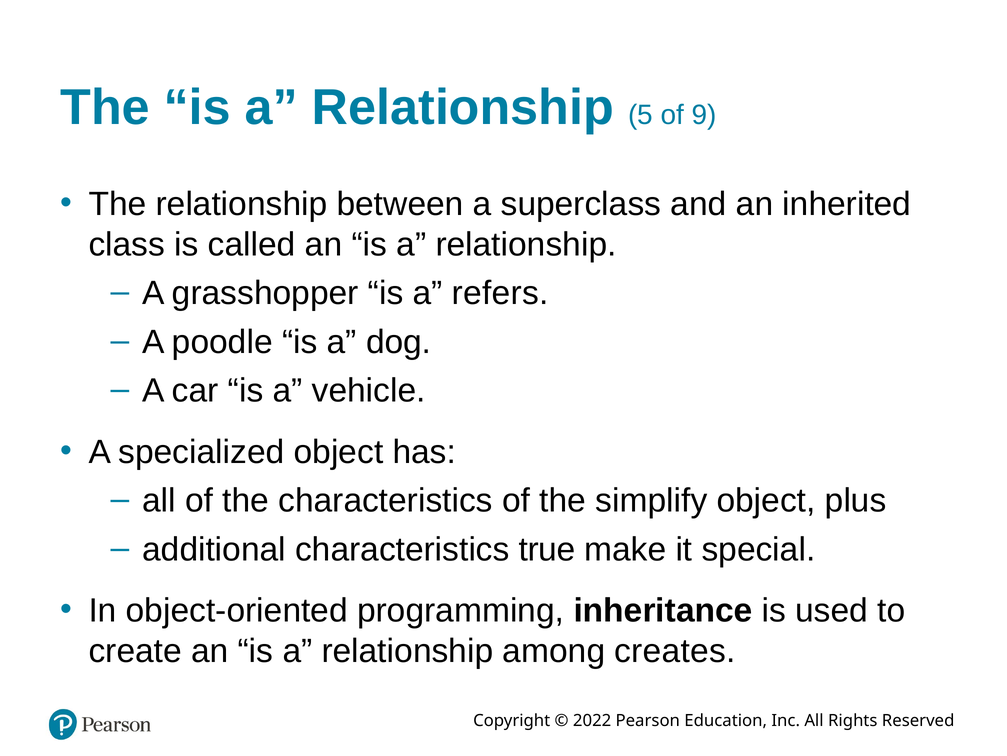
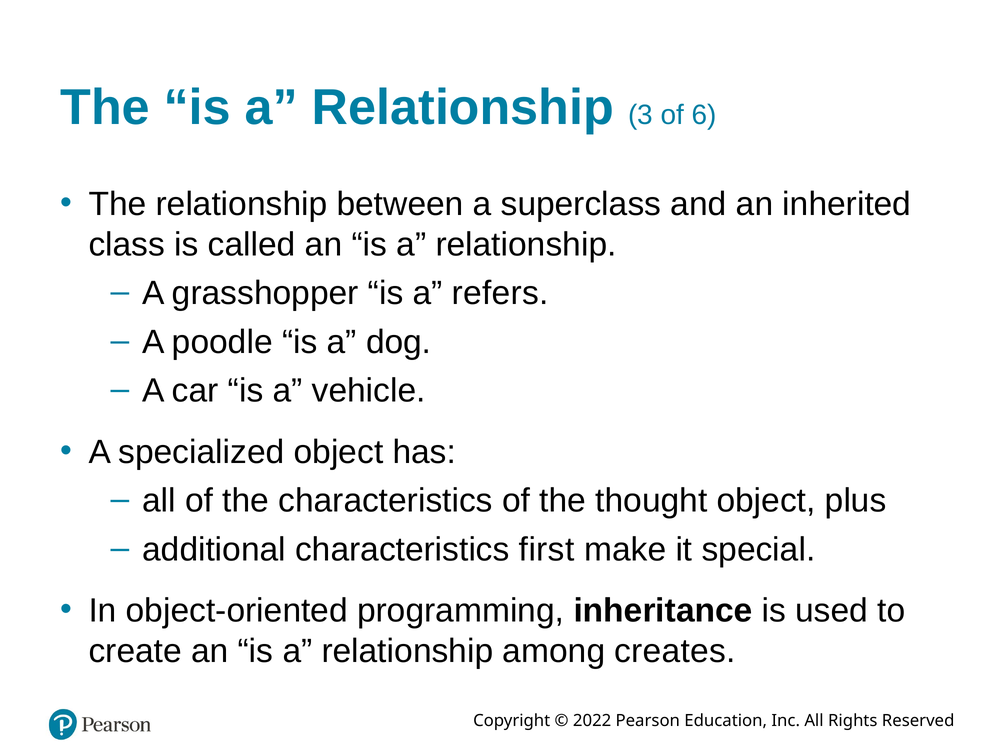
5: 5 -> 3 (641, 115)
9: 9 -> 6 (704, 115)
simplify: simplify -> thought (651, 500)
true: true -> first (547, 549)
